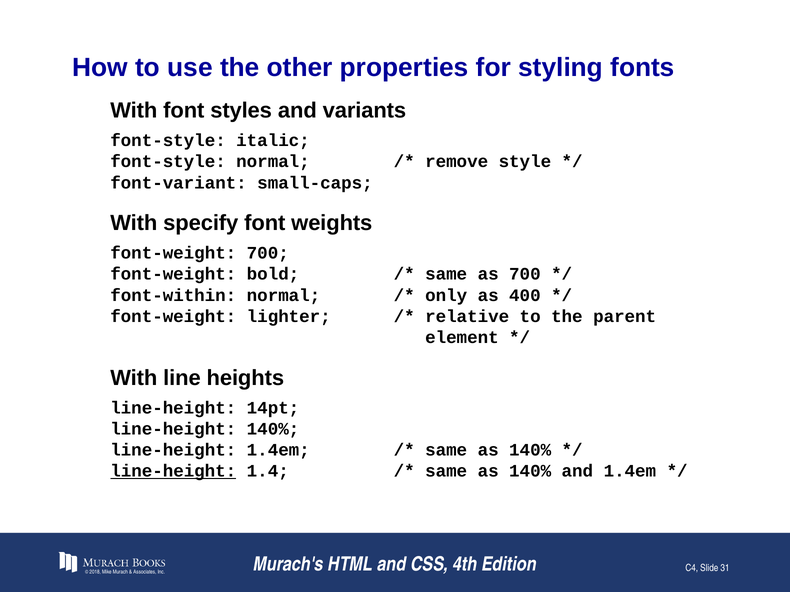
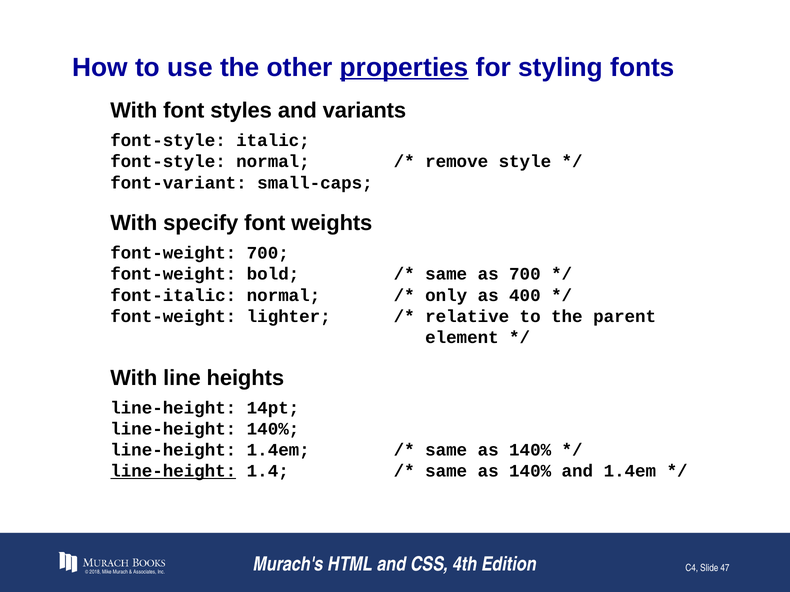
properties underline: none -> present (404, 68)
font-within: font-within -> font-italic (173, 295)
31: 31 -> 47 (725, 568)
